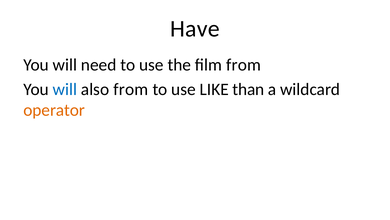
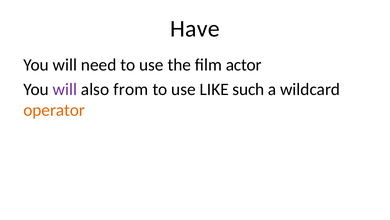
film from: from -> actor (244, 65)
will colour: blue -> purple (65, 89)
than: than -> such (248, 89)
